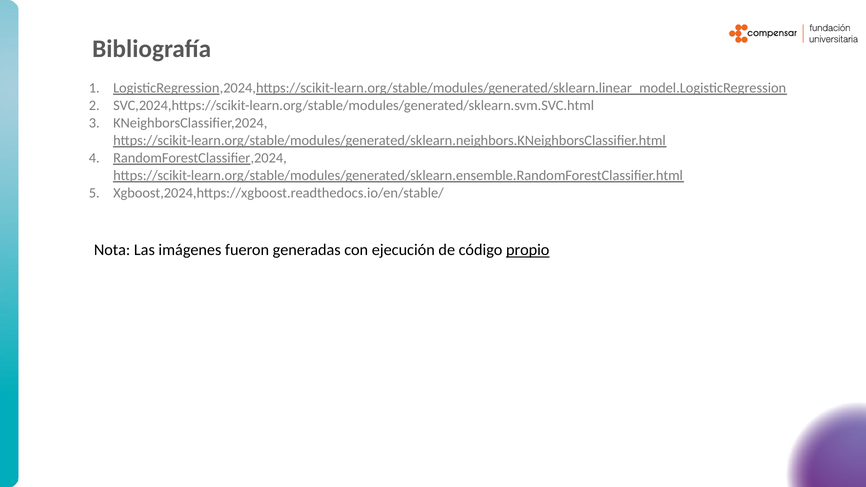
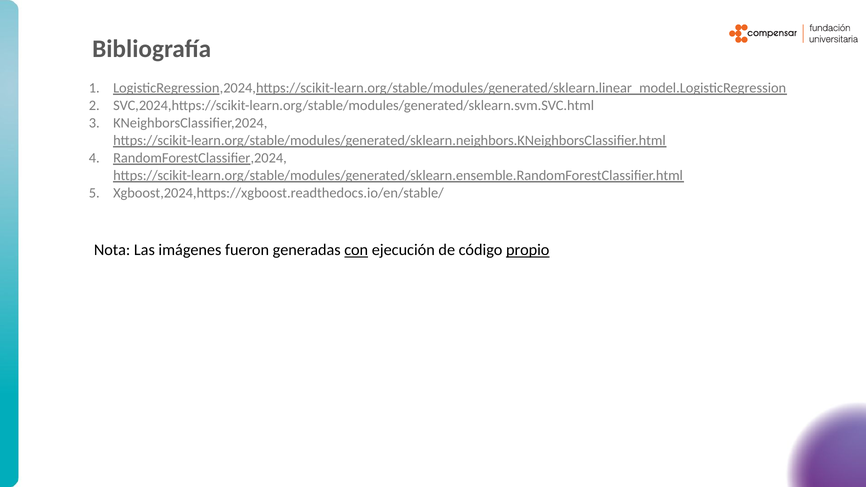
con underline: none -> present (356, 250)
